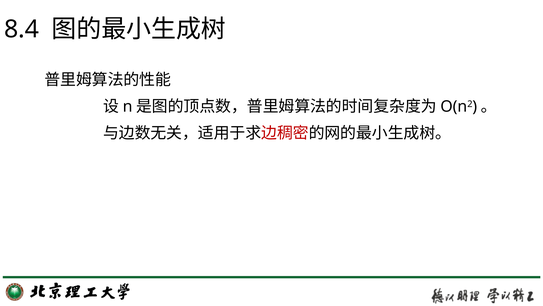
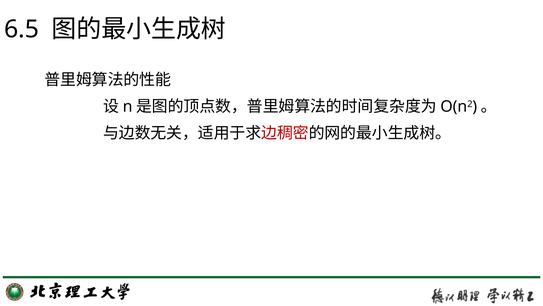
8.4: 8.4 -> 6.5 (22, 29)
